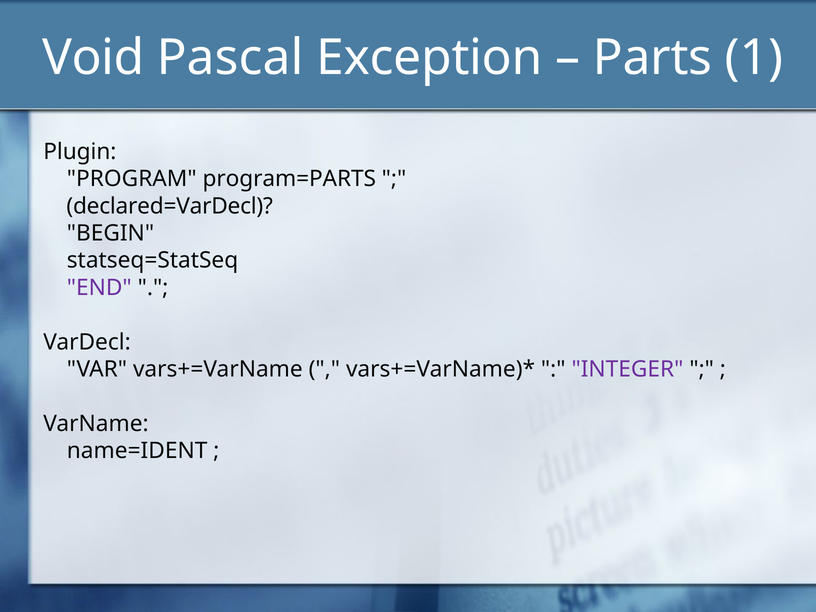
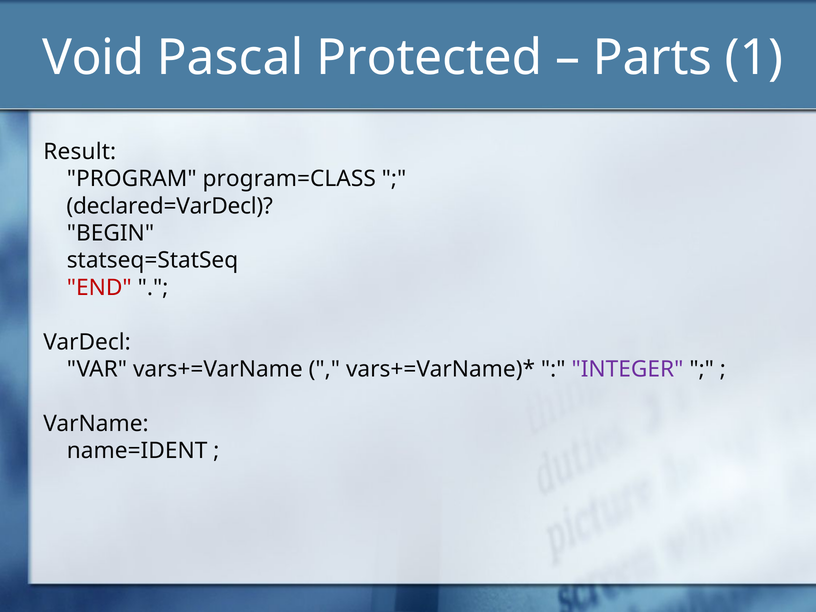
Exception: Exception -> Protected (429, 58)
Plugin: Plugin -> Result (80, 152)
program=PARTS: program=PARTS -> program=CLASS (289, 179)
END colour: purple -> red (99, 288)
